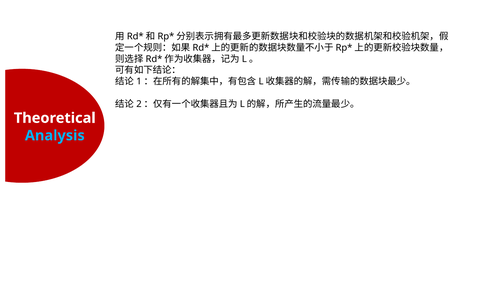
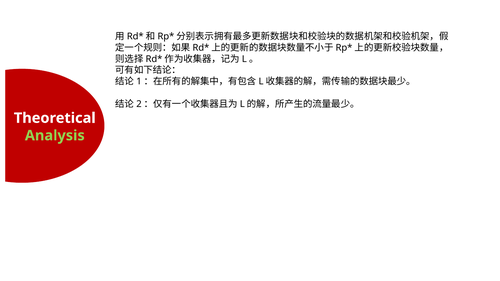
Analysis colour: light blue -> light green (55, 136)
